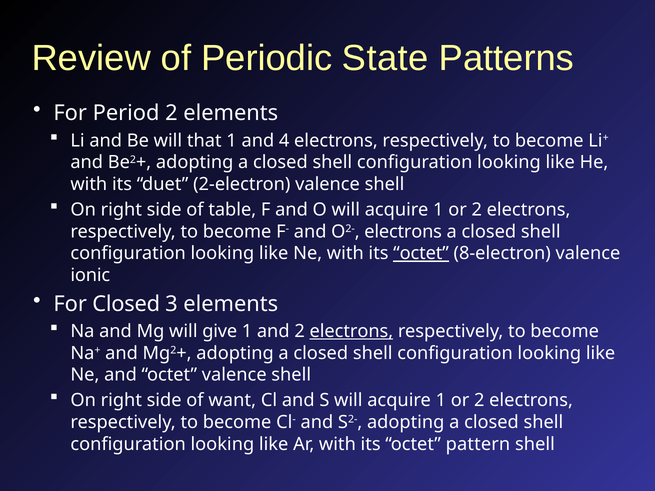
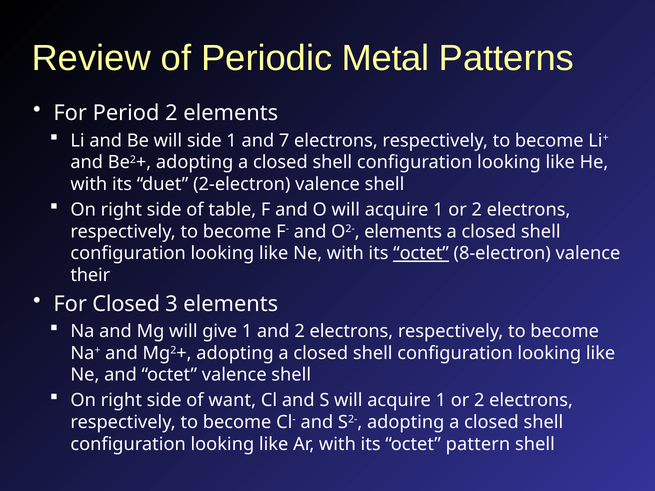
State: State -> Metal (386, 58)
will that: that -> side (204, 141)
4: 4 -> 7 (284, 141)
O2- electrons: electrons -> elements (403, 232)
ionic: ionic -> their (90, 275)
electrons underline: present -> none (351, 331)
